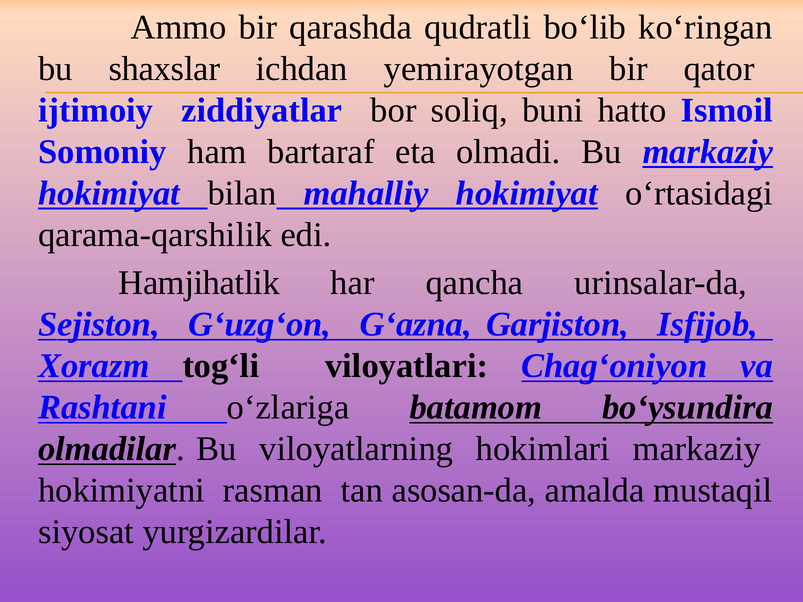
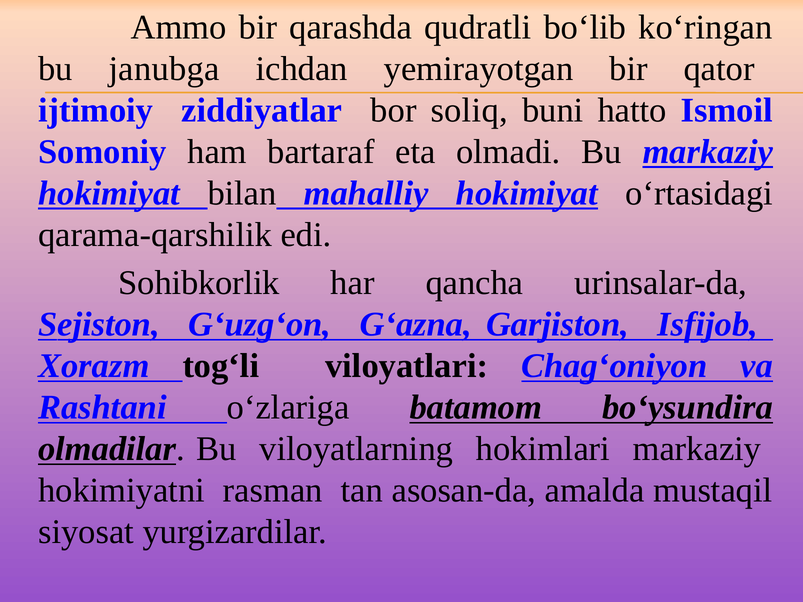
shaxslar: shaxslar -> janubga (164, 69)
Hamjihatlik: Hamjihatlik -> Sohibkorlik (199, 283)
